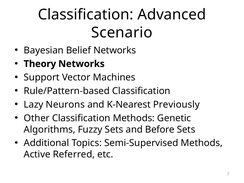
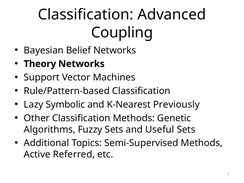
Scenario: Scenario -> Coupling (122, 33)
Neurons: Neurons -> Symbolic (65, 105)
Before: Before -> Useful (160, 129)
